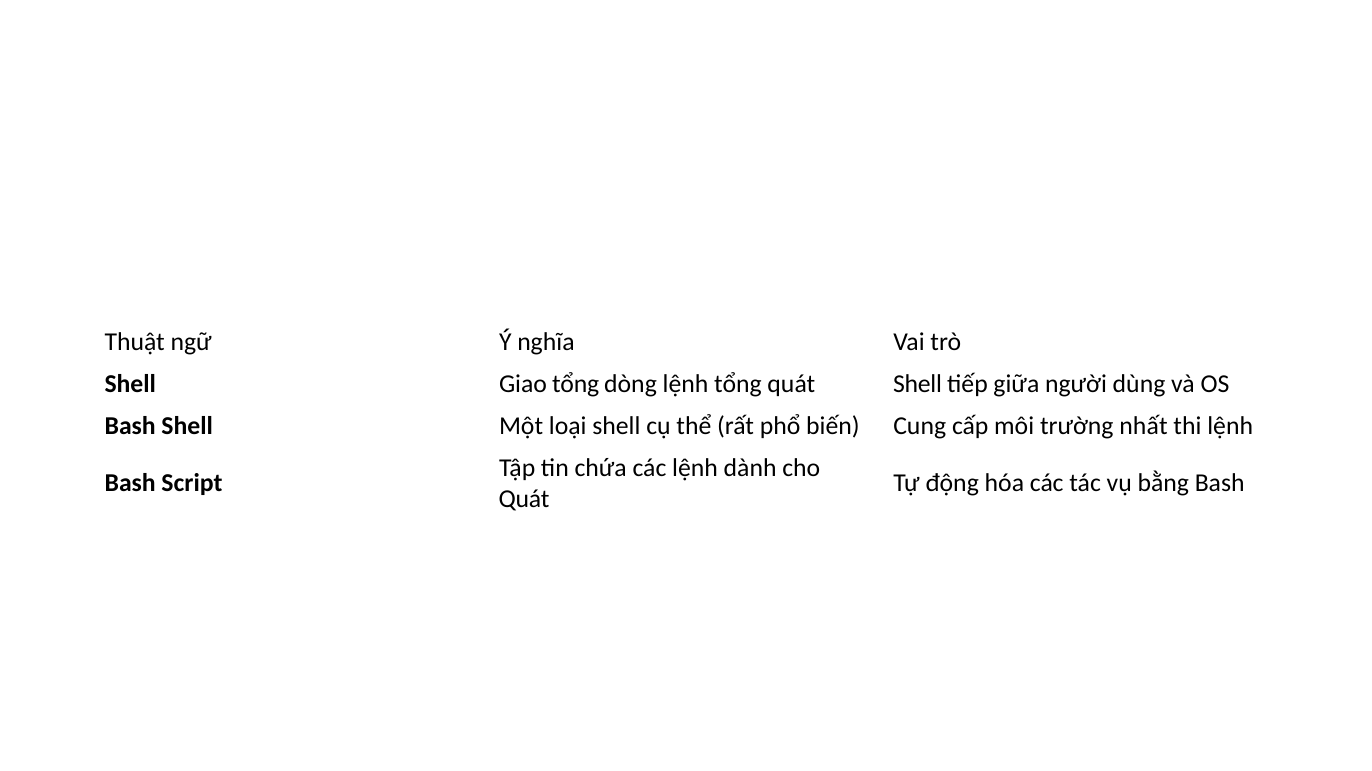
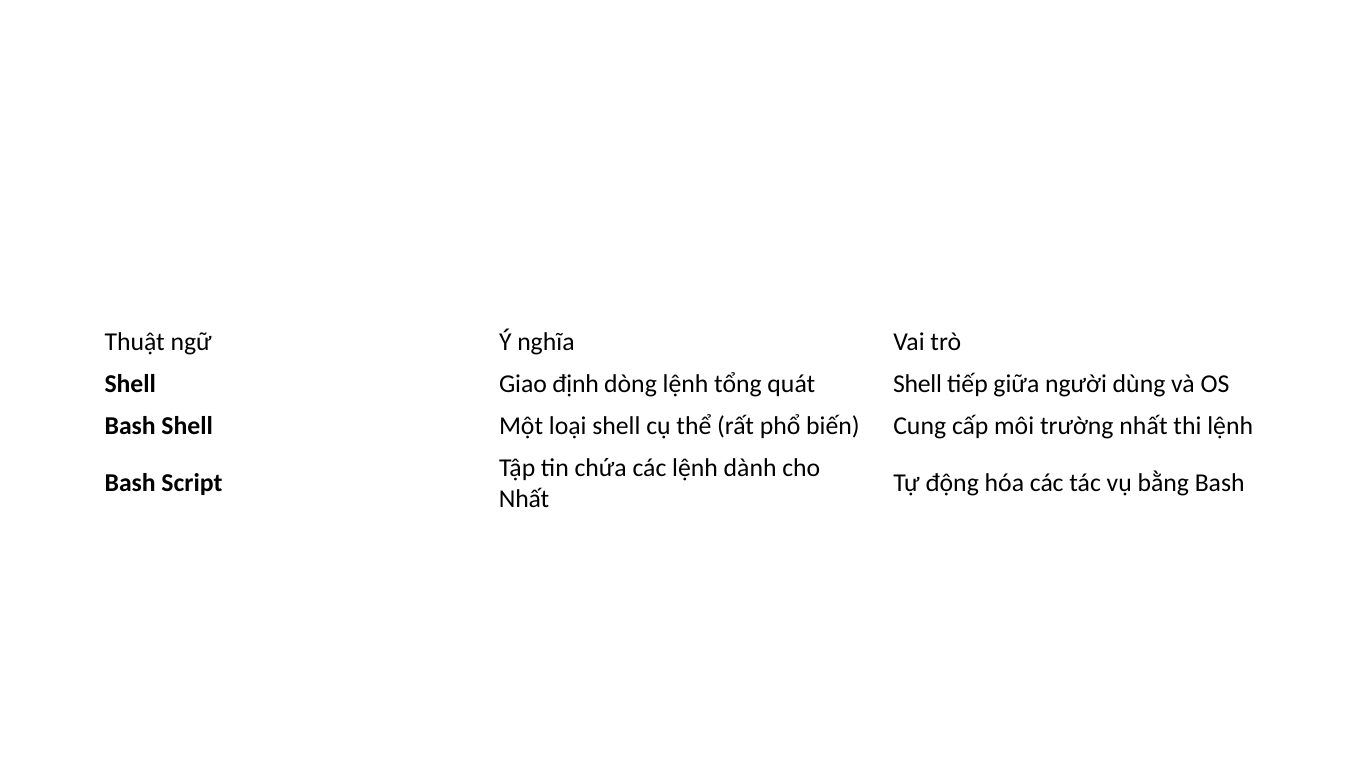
Giao tổng: tổng -> định (576, 385)
Quát: Quát -> Nhất (524, 499)
